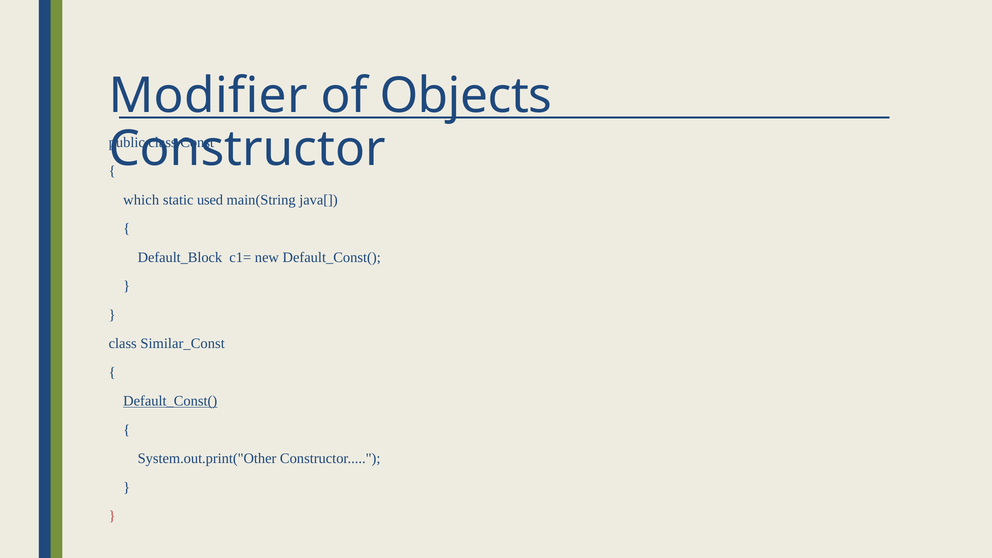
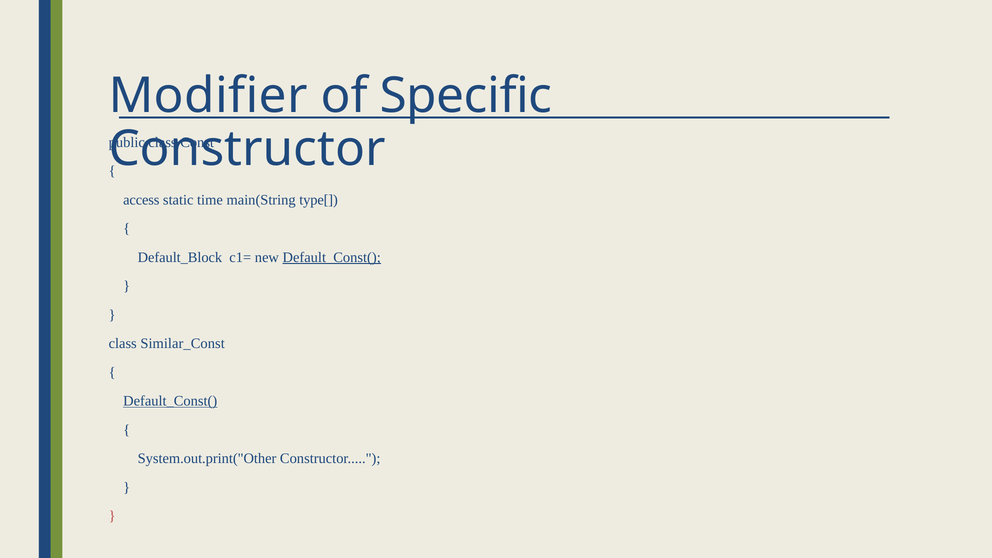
Objects: Objects -> Specific (466, 96)
which: which -> access (141, 200)
used: used -> time (210, 200)
java[: java[ -> type[ (319, 200)
Default_Const( underline: none -> present (332, 257)
